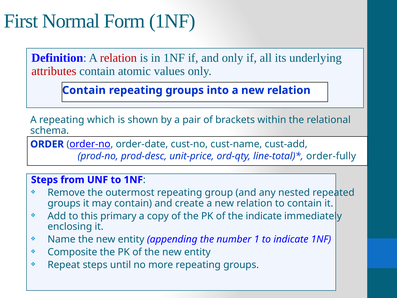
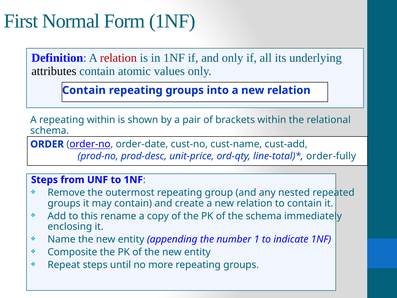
attributes colour: red -> black (54, 71)
repeating which: which -> within (101, 120)
primary: primary -> rename (118, 216)
the indicate: indicate -> schema (264, 216)
